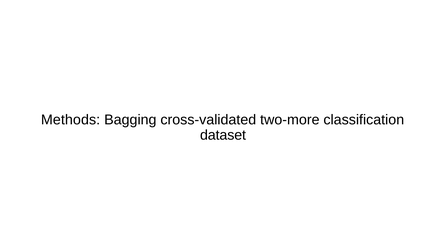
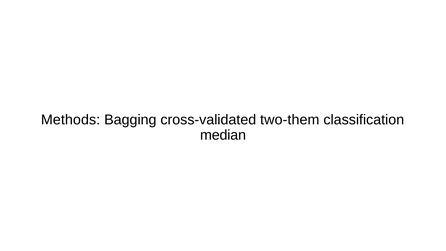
two-more: two-more -> two-them (290, 120)
dataset: dataset -> median (223, 135)
